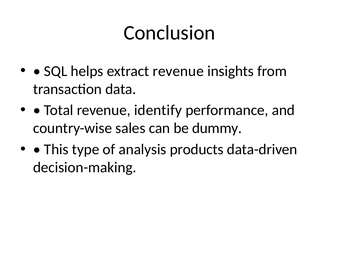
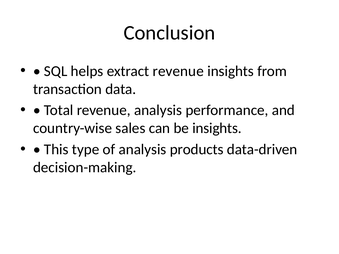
revenue identify: identify -> analysis (158, 110)
be dummy: dummy -> insights (217, 128)
